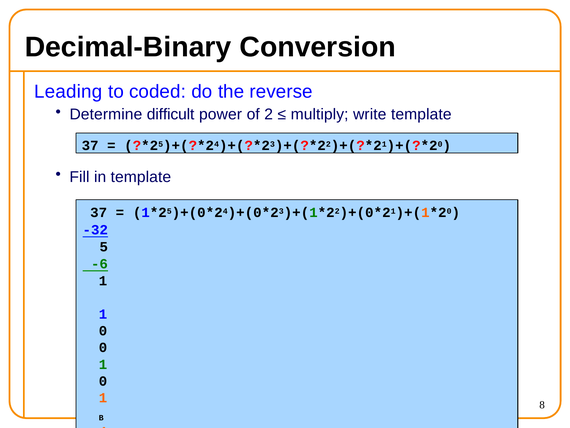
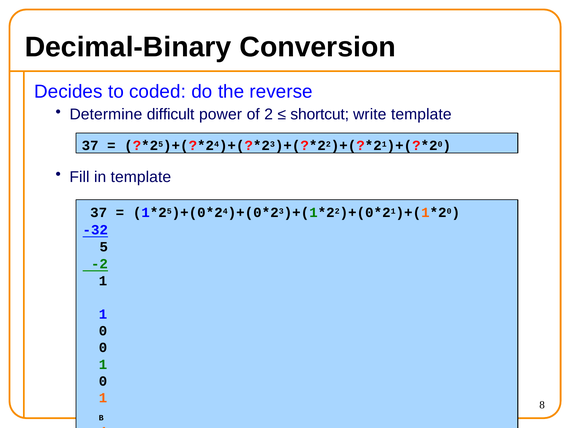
Leading: Leading -> Decides (68, 92)
multiply: multiply -> shortcut (320, 114)
-6: -6 -> -2 (99, 264)
